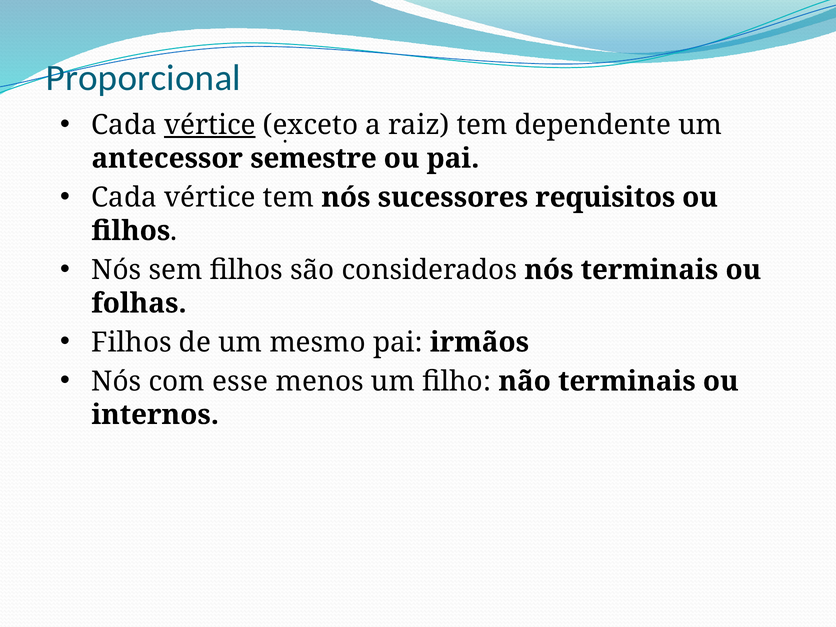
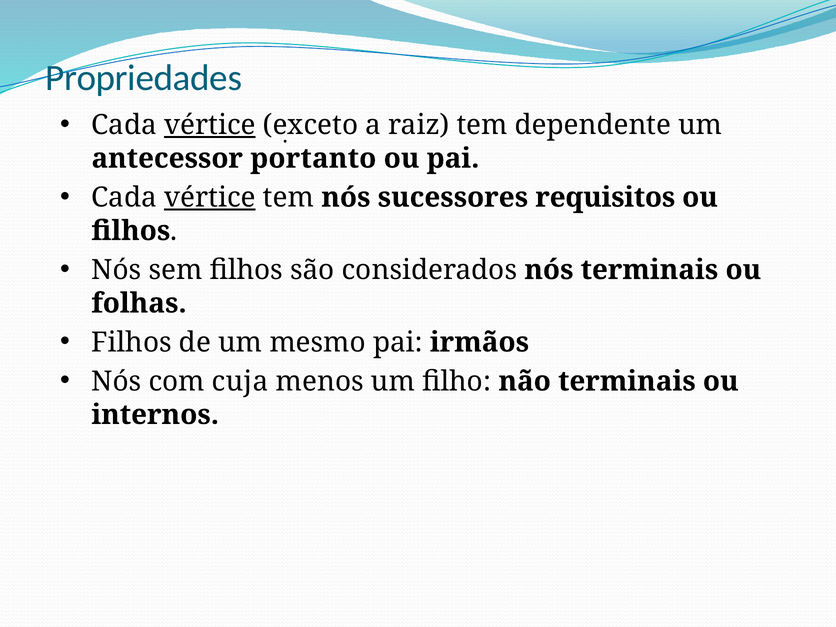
Proporcional: Proporcional -> Propriedades (144, 78)
semestre: semestre -> portanto (313, 158)
vértice underline: none -> present (210, 197)
esse: esse -> cuja (240, 381)
